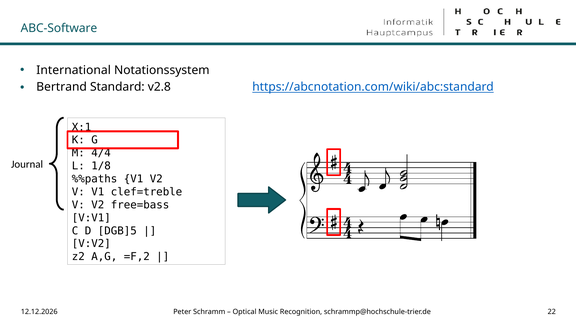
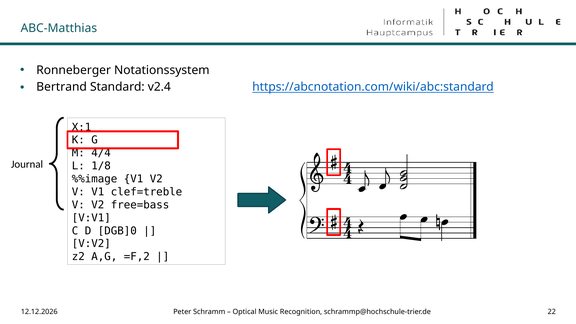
ABC-Software: ABC-Software -> ABC-Matthias (59, 28)
International: International -> Ronneberger (74, 70)
v2.8: v2.8 -> v2.4 (159, 87)
%%paths: %%paths -> %%image (95, 179)
DGB]5: DGB]5 -> DGB]0 (117, 231)
